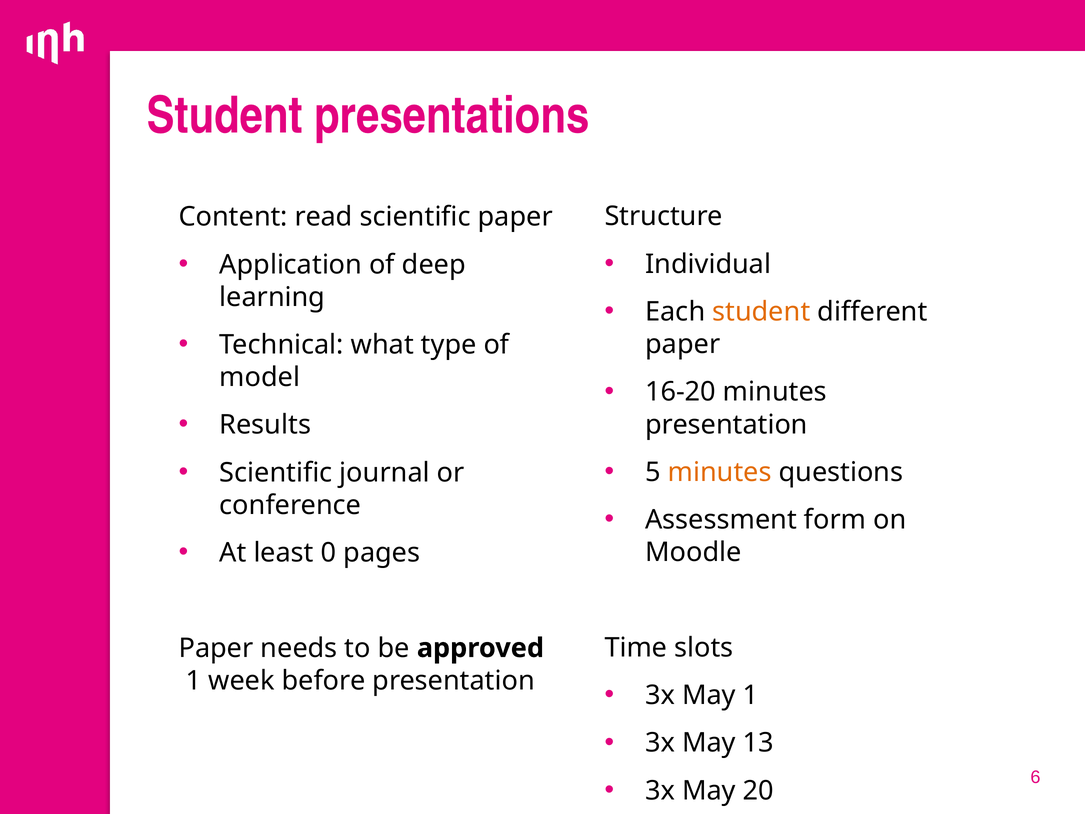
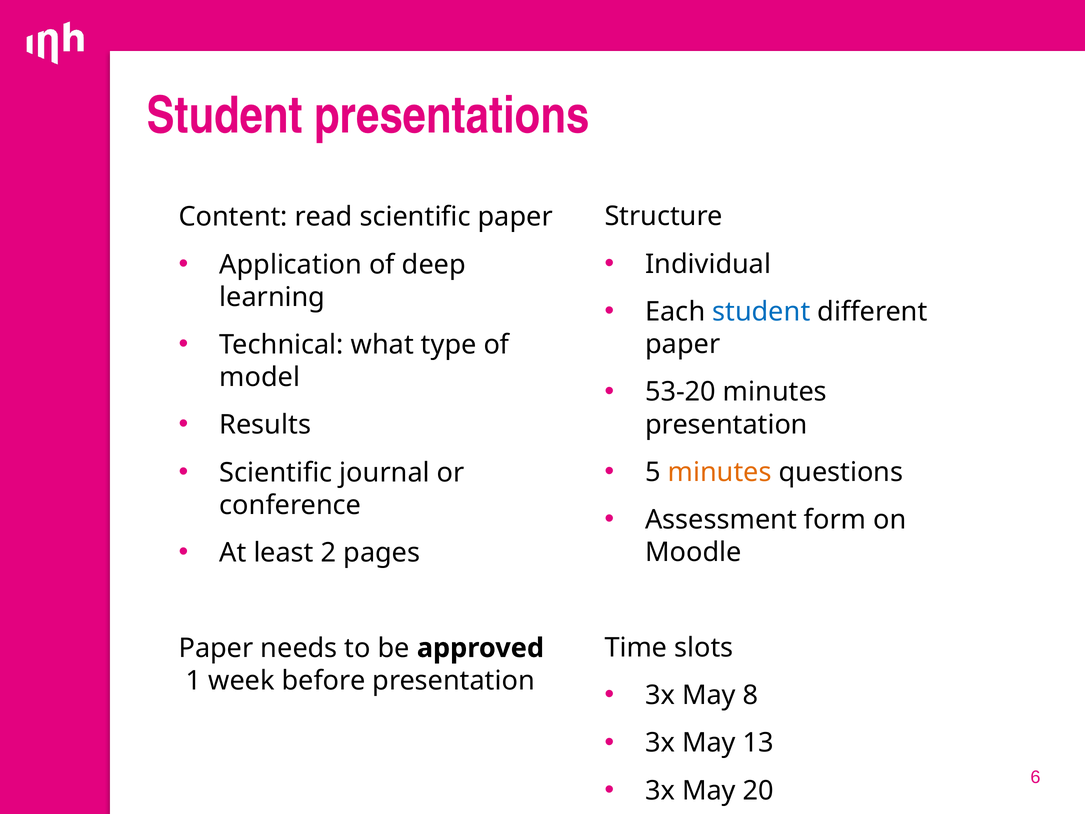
student colour: orange -> blue (761, 312)
16-20: 16-20 -> 53-20 (681, 392)
0: 0 -> 2 (329, 553)
May 1: 1 -> 8 (751, 695)
